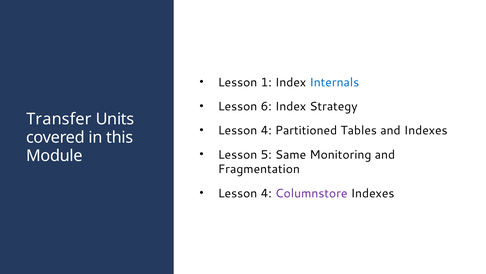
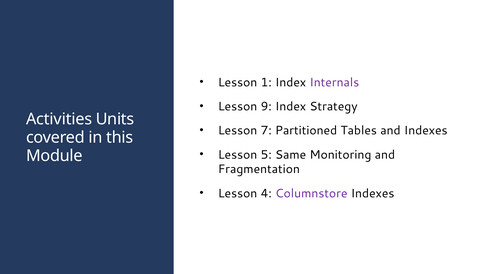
Internals colour: blue -> purple (334, 82)
6: 6 -> 9 (266, 106)
Transfer: Transfer -> Activities (59, 119)
4: 4 -> 7 (266, 130)
